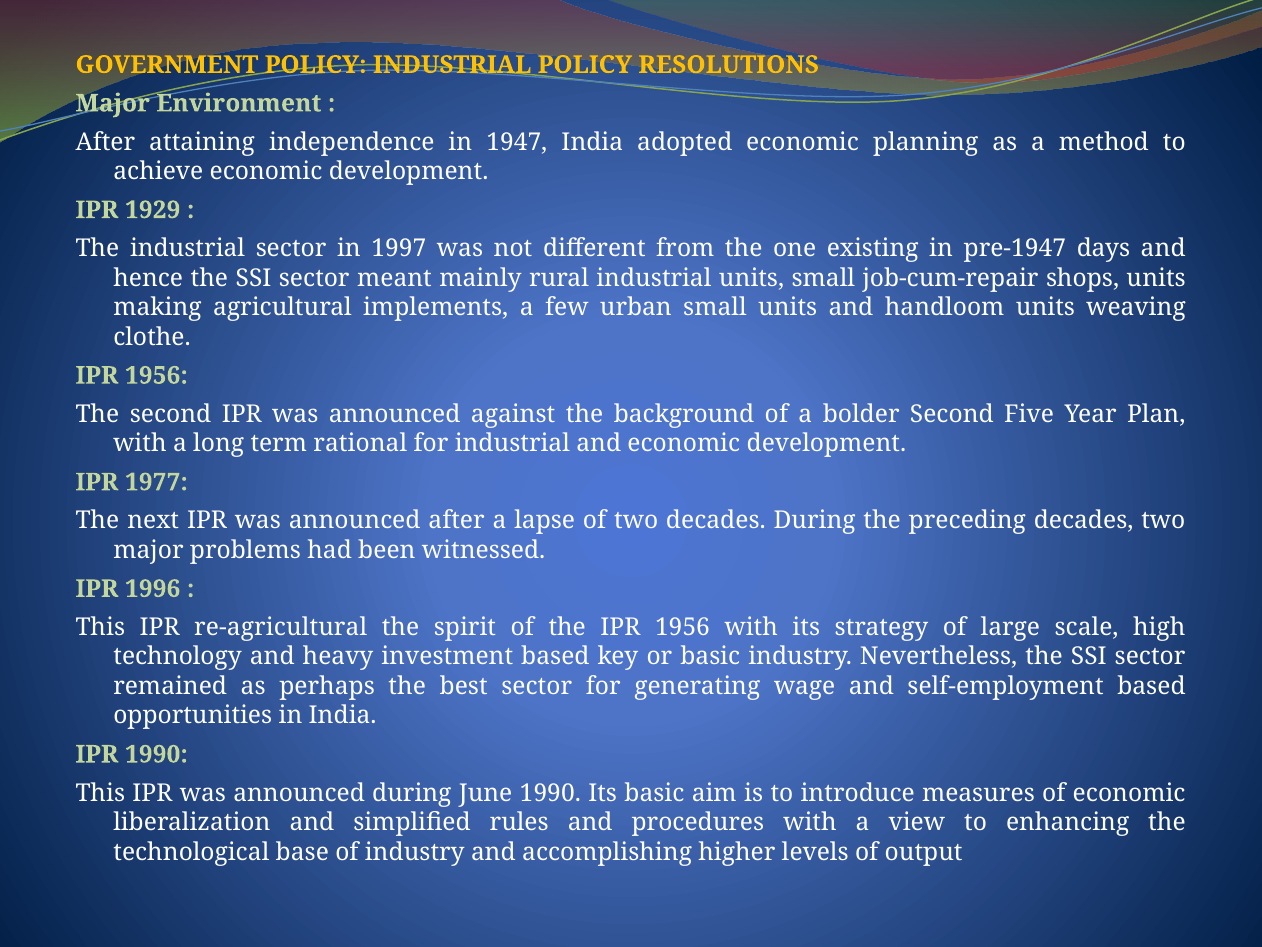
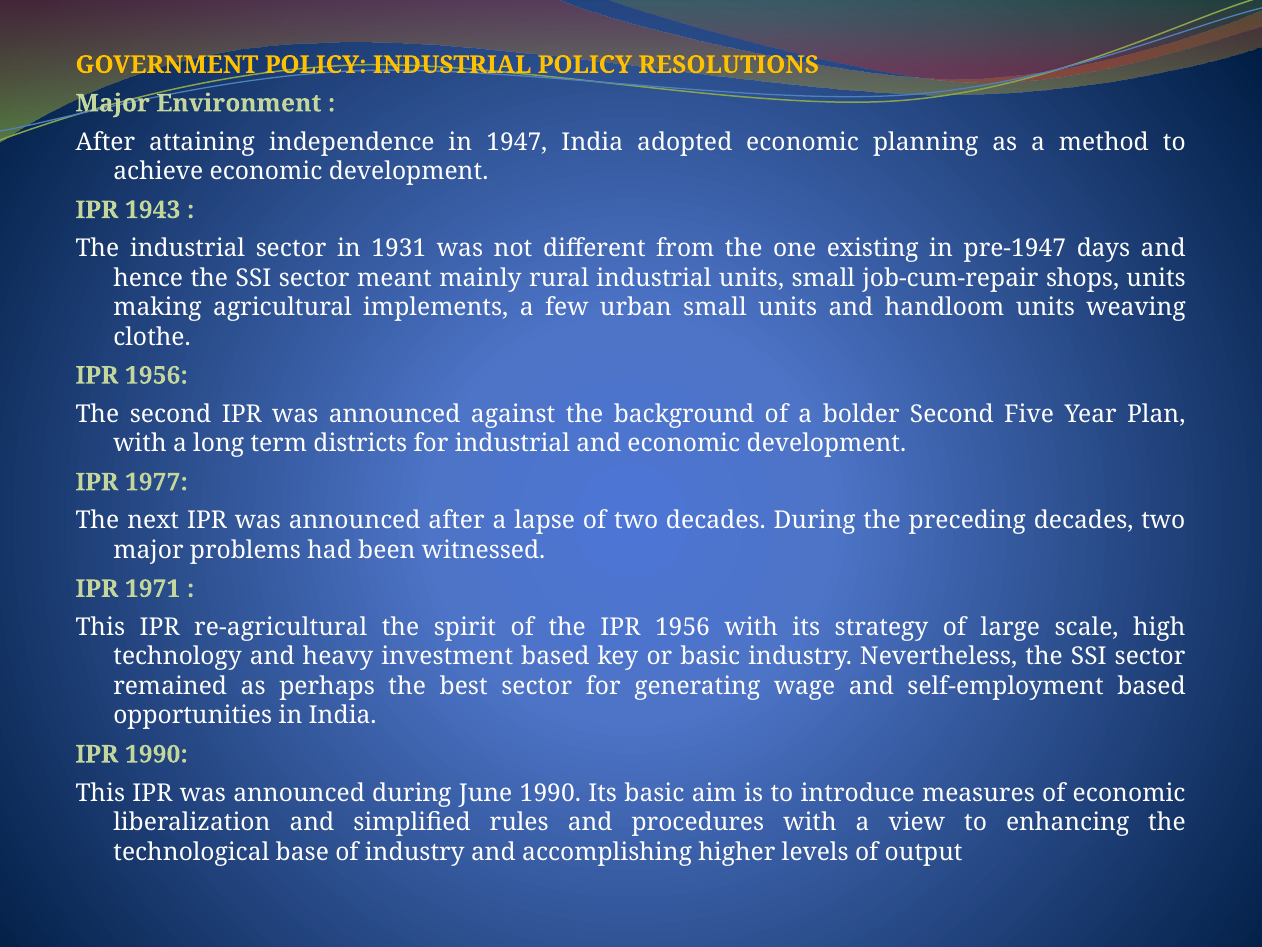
1929: 1929 -> 1943 (153, 210)
1997: 1997 -> 1931 (399, 248)
rational: rational -> districts (360, 443)
1996: 1996 -> 1971 (153, 589)
